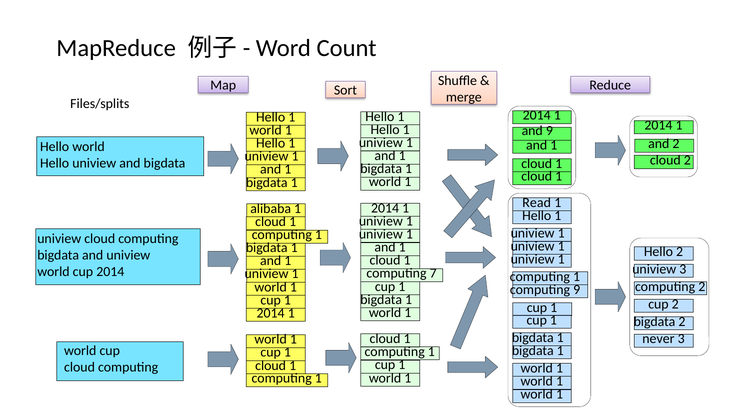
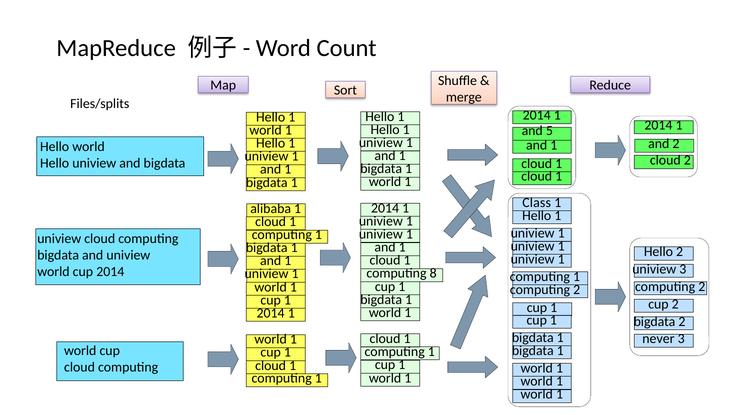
and 9: 9 -> 5 (549, 131)
Read: Read -> Class (537, 203)
7: 7 -> 8 (433, 274)
9: 9 -> 2 (577, 290)
